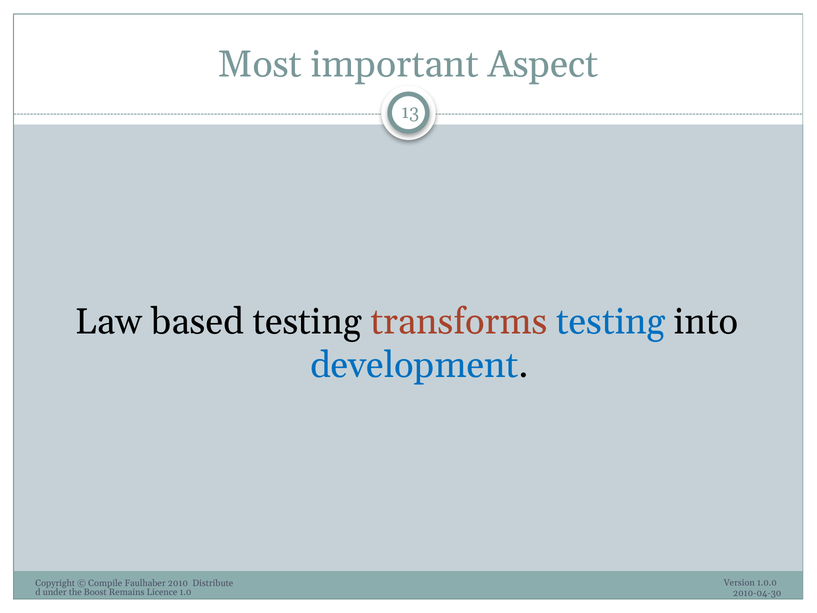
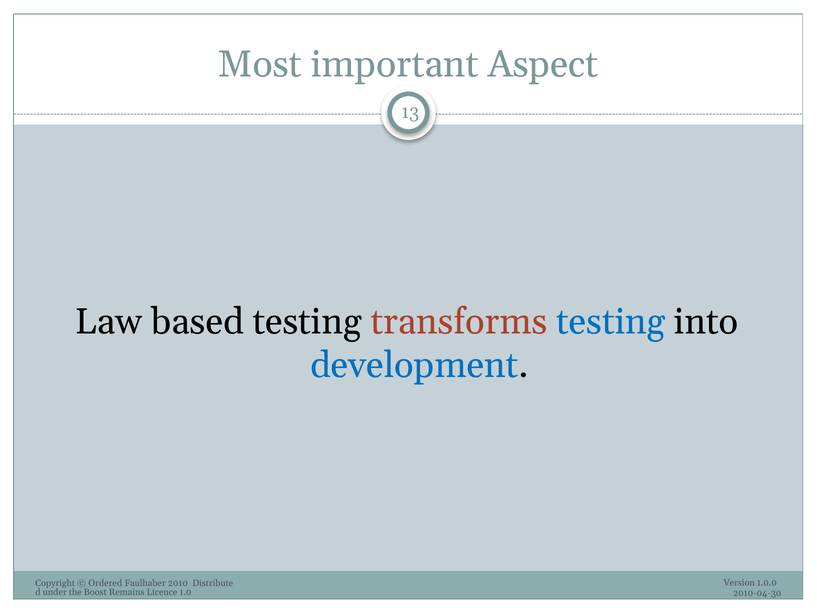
Compile: Compile -> Ordered (105, 583)
